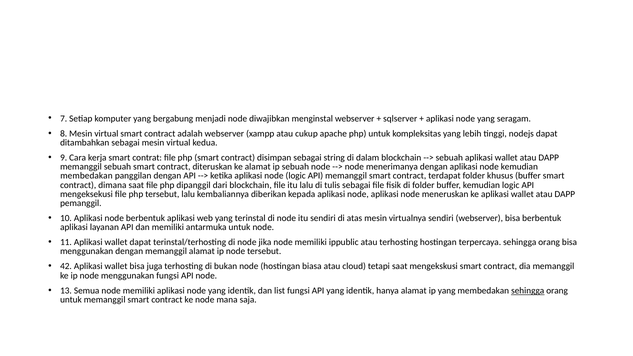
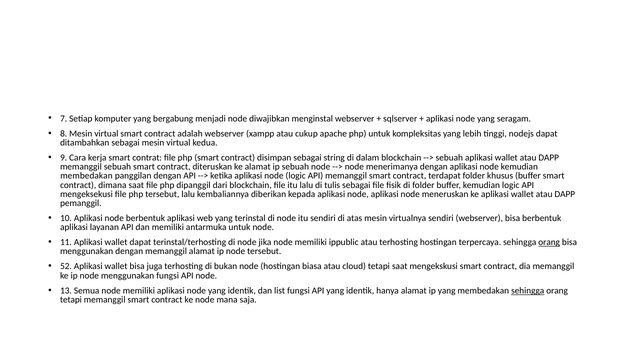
orang underline: none -> present (549, 242)
42: 42 -> 52 (66, 266)
untuk: untuk -> tetapi (71, 300)
